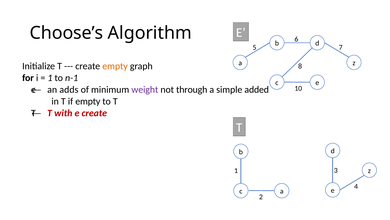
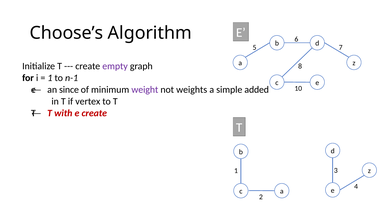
empty colour: orange -> purple (115, 66)
adds: adds -> since (69, 89)
through: through -> weights (192, 89)
if empty: empty -> vertex (88, 101)
